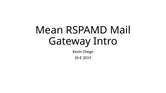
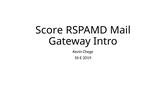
Mean: Mean -> Score (49, 30)
